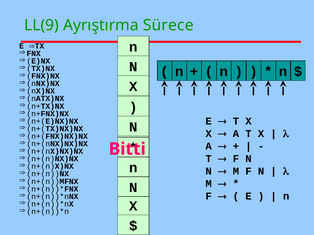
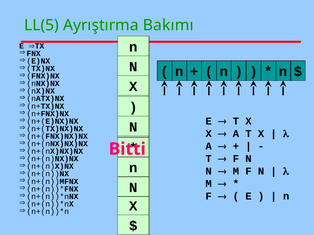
LL(9: LL(9 -> LL(5 (41, 25)
Sürece: Sürece -> Bakımı (168, 25)
